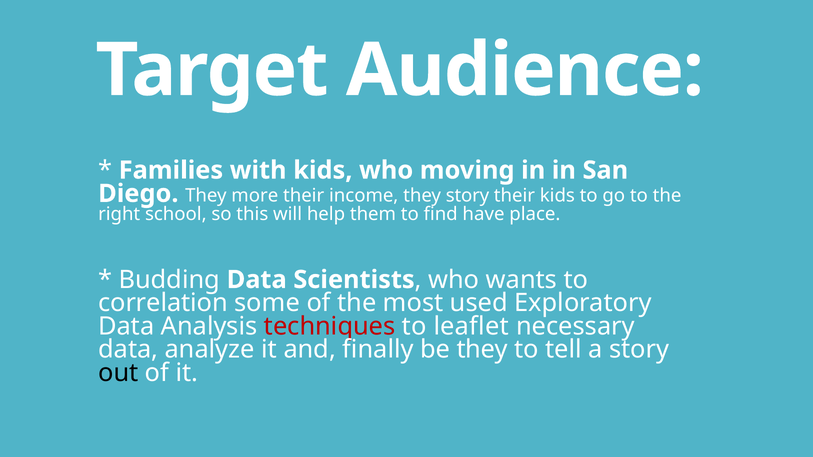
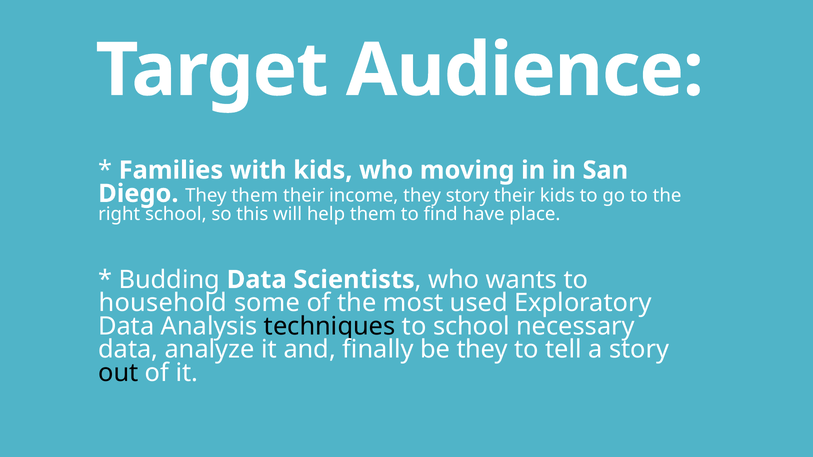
They more: more -> them (255, 196)
correlation: correlation -> household (163, 303)
techniques colour: red -> black (330, 327)
to leaflet: leaflet -> school (471, 327)
